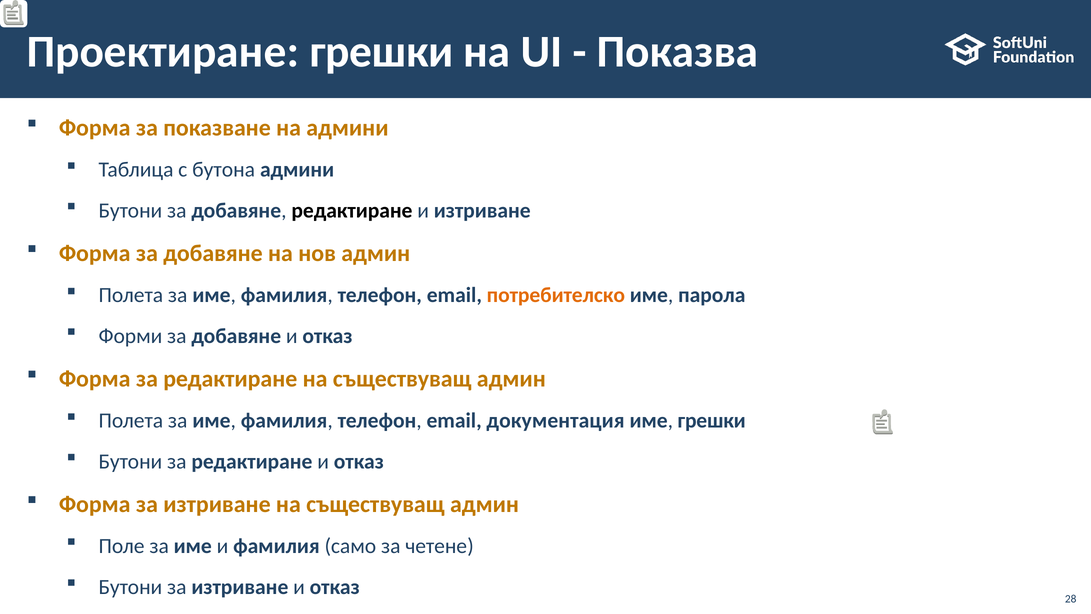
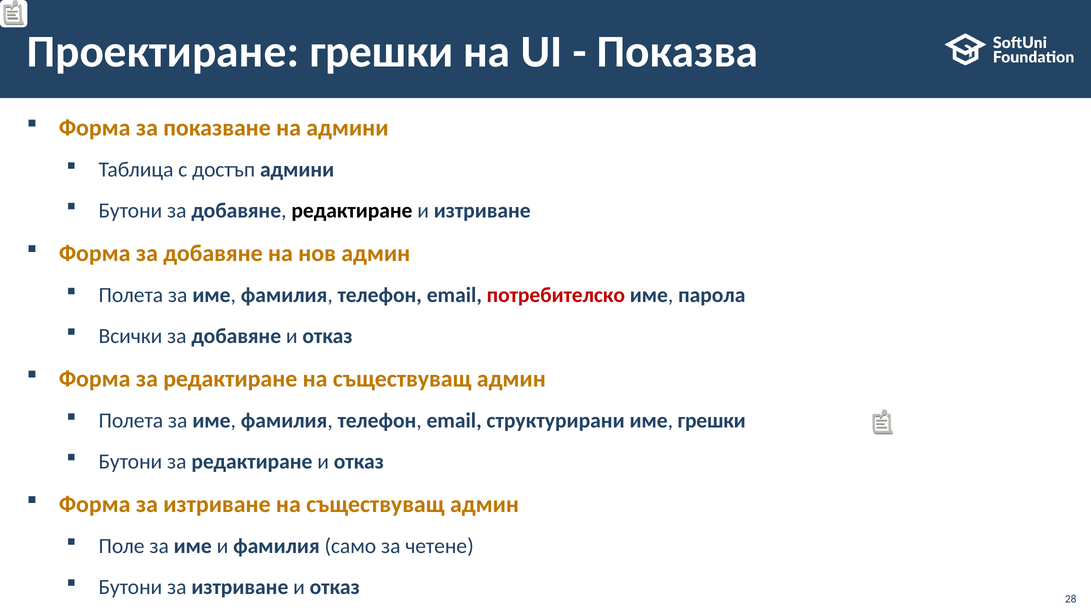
бутона: бутона -> достъп (224, 170)
потребителско colour: orange -> red (556, 295)
Форми: Форми -> Всички (130, 336)
документация: документация -> структурирани (556, 421)
